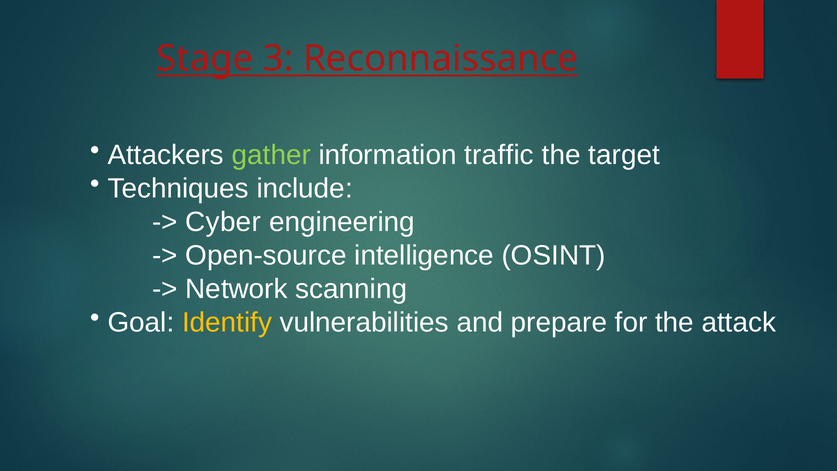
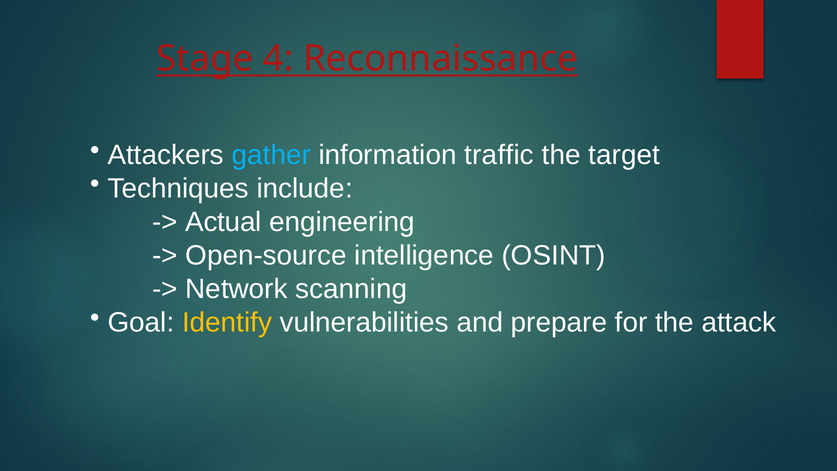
3: 3 -> 4 (278, 59)
gather colour: light green -> light blue (271, 155)
Cyber: Cyber -> Actual (223, 222)
